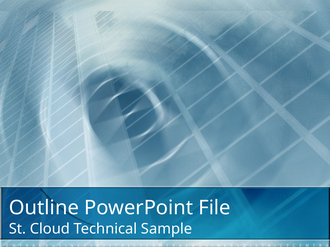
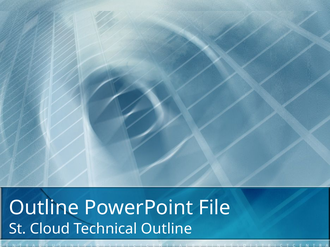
Technical Sample: Sample -> Outline (167, 229)
